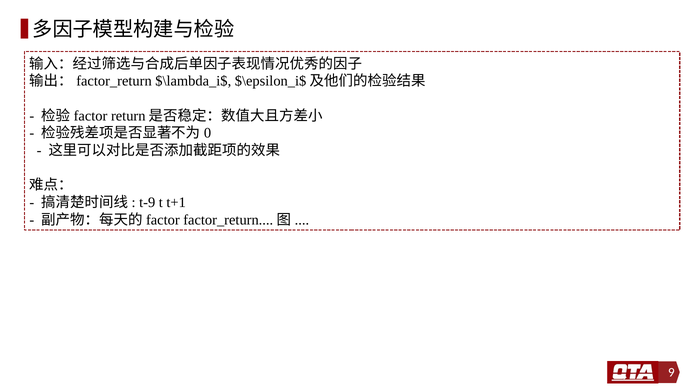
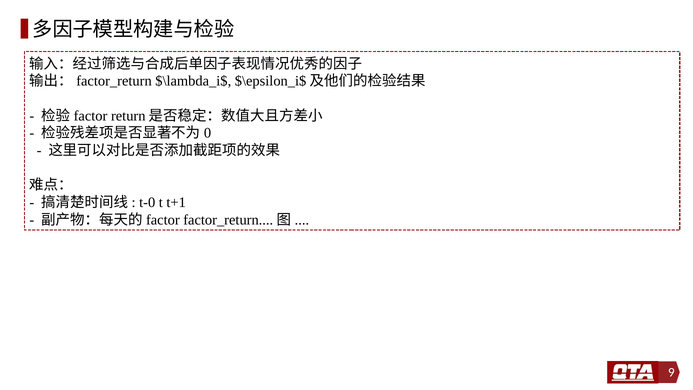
t-9: t-9 -> t-0 (147, 202)
